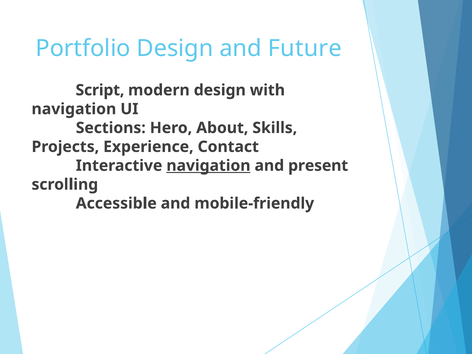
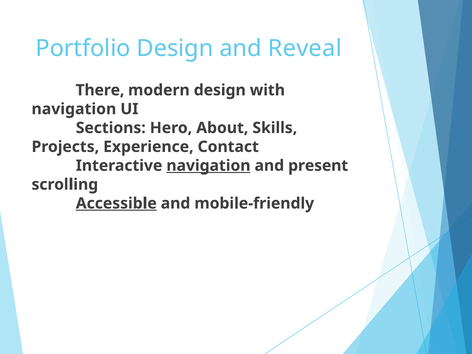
Future: Future -> Reveal (305, 48)
Script: Script -> There (100, 90)
Accessible underline: none -> present (116, 203)
